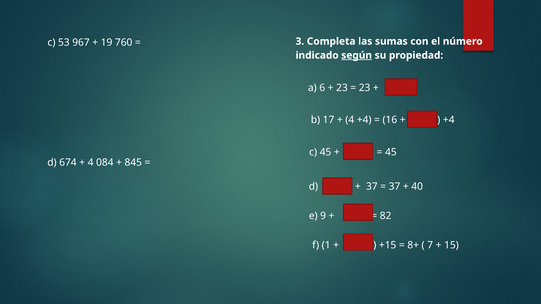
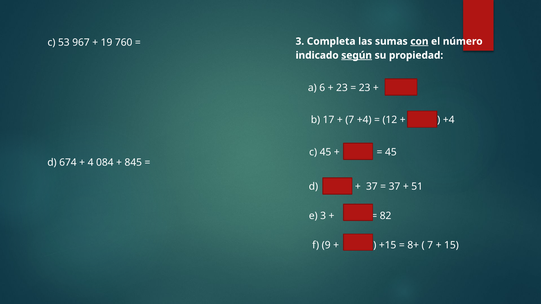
con underline: none -> present (419, 41)
4: 4 -> 7 (350, 120)
16: 16 -> 12 (390, 120)
40: 40 -> 51 (417, 187)
e 9: 9 -> 3 (323, 216)
1: 1 -> 9 (326, 245)
